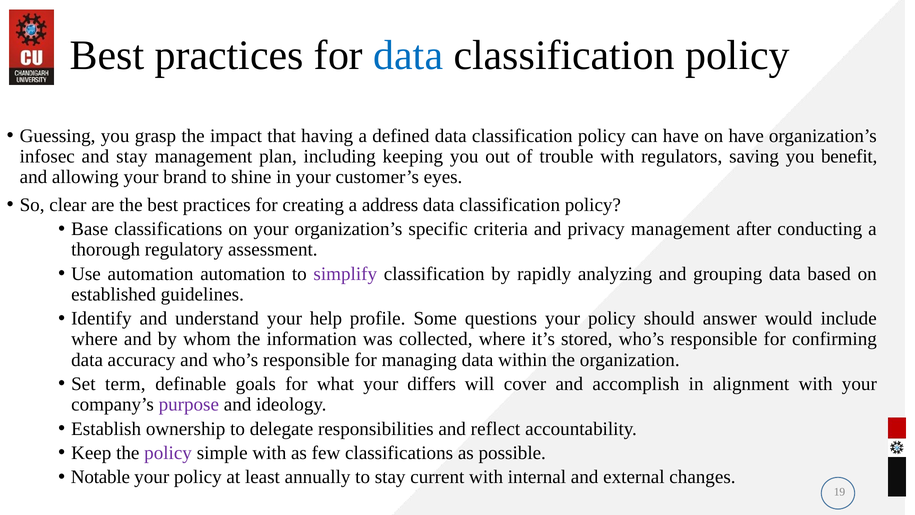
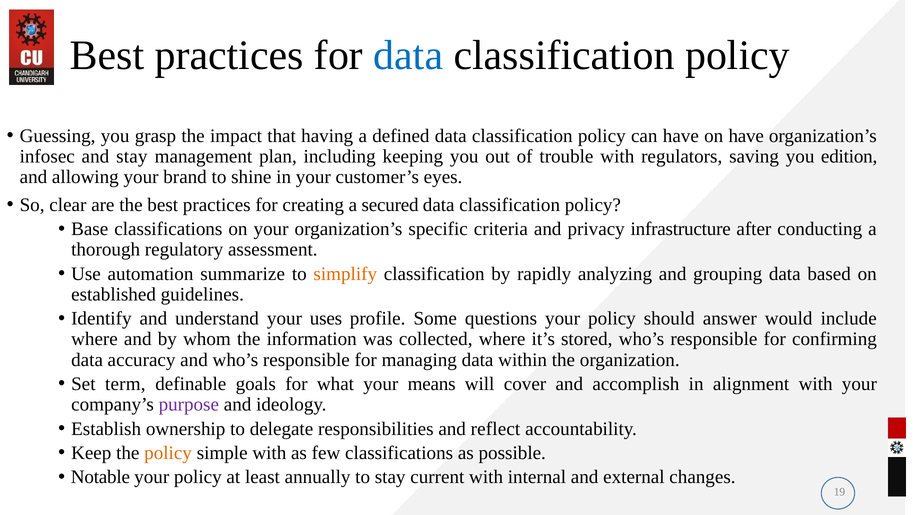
benefit: benefit -> edition (849, 156)
address: address -> secured (390, 205)
privacy management: management -> infrastructure (681, 229)
automation automation: automation -> summarize (243, 274)
simplify colour: purple -> orange (345, 274)
help: help -> uses (326, 318)
differs: differs -> means (432, 384)
policy colour: purple -> orange (168, 453)
